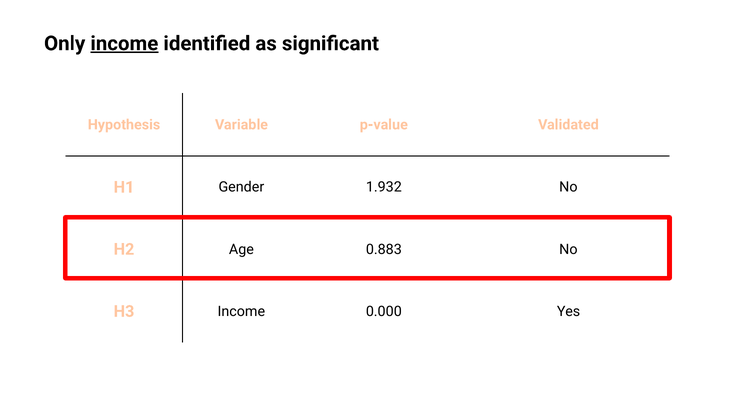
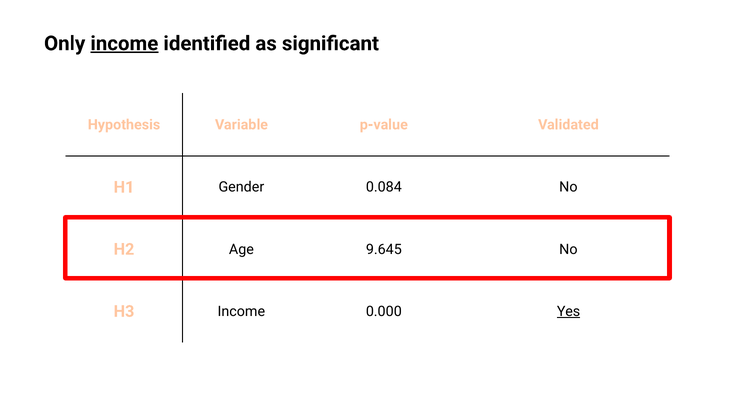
1.932: 1.932 -> 0.084 (384, 187)
0.883: 0.883 -> 9.645 (384, 250)
Yes underline: none -> present (569, 312)
